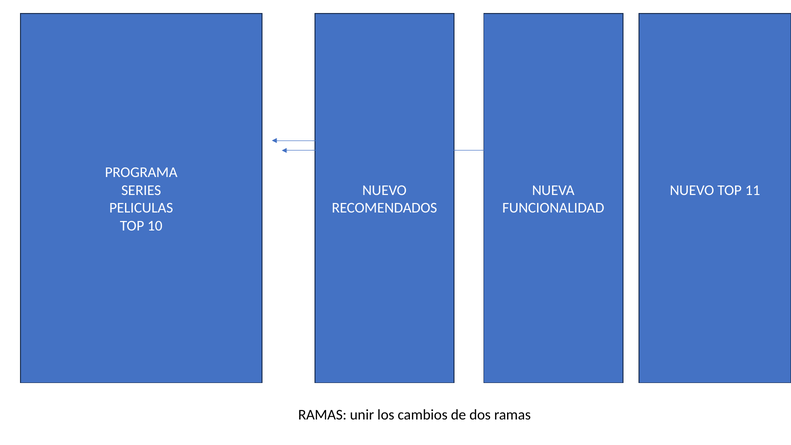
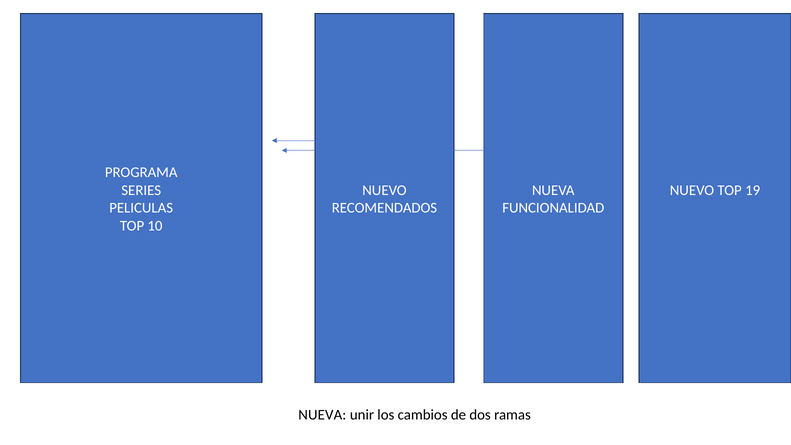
11: 11 -> 19 (753, 190)
RAMAS: RAMAS -> NUEVA (322, 415)
